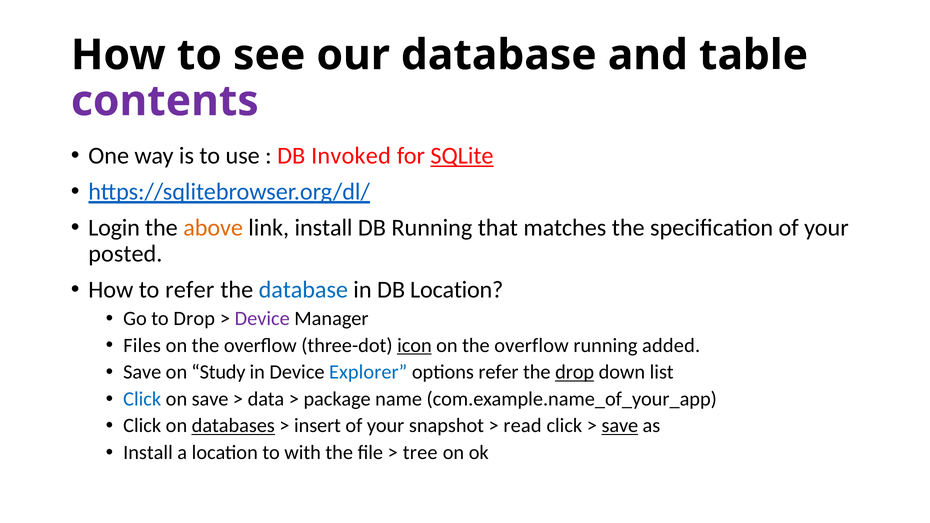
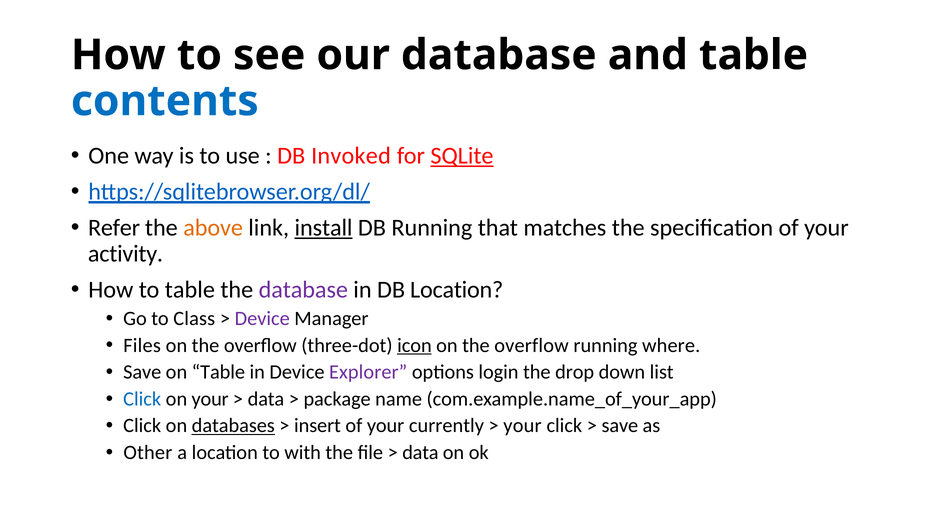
contents colour: purple -> blue (165, 101)
Login: Login -> Refer (114, 228)
install underline: none -> present (324, 228)
posted: posted -> activity (126, 254)
to refer: refer -> table (190, 290)
database colour: blue -> purple (303, 290)
to Drop: Drop -> Class (194, 319)
added: added -> where (671, 345)
on Study: Study -> Table (218, 372)
Explorer colour: blue -> purple (368, 372)
options refer: refer -> login (498, 372)
drop underline: present -> none (575, 372)
on save: save -> your (210, 399)
snapshot: snapshot -> currently (446, 426)
read: read -> your (523, 426)
save underline: present -> none (620, 426)
Install: Install -> Other (148, 453)
tree: tree -> data (420, 453)
